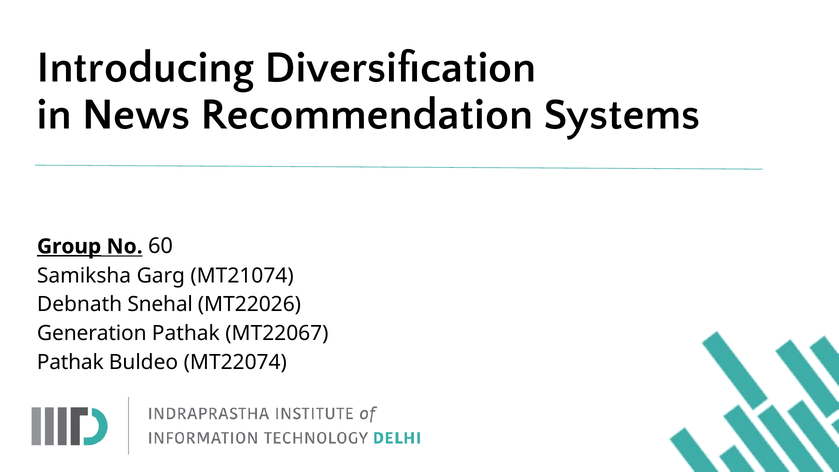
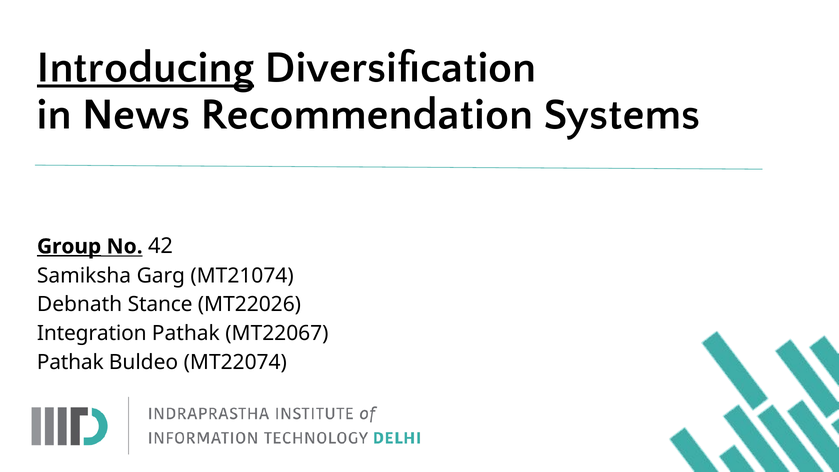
Introducing underline: none -> present (146, 67)
60: 60 -> 42 (160, 246)
Snehal: Snehal -> Stance (160, 304)
Generation: Generation -> Integration (92, 333)
